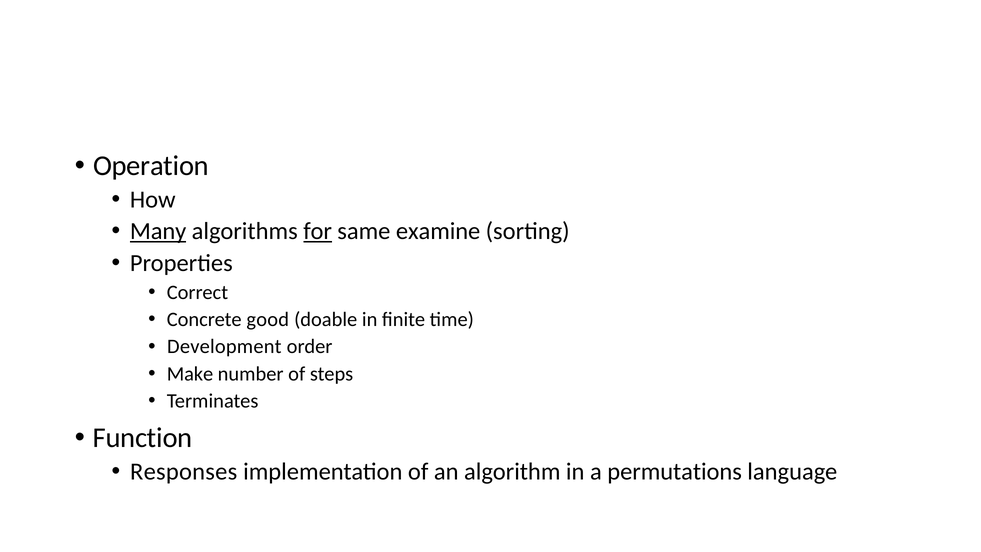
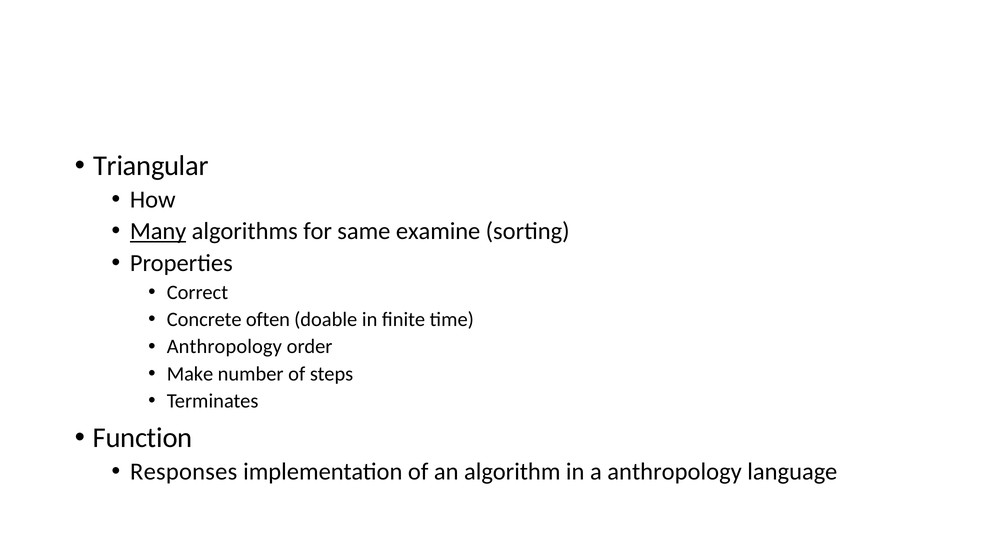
Operation: Operation -> Triangular (151, 166)
for underline: present -> none (318, 231)
good: good -> often (268, 319)
Development: Development -> Anthropology (224, 347)
a permutations: permutations -> anthropology (675, 471)
